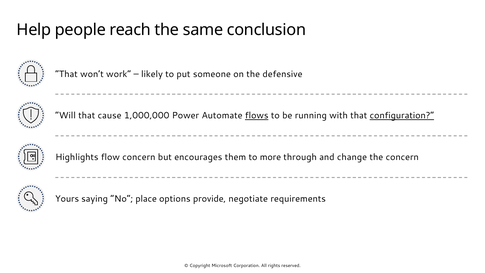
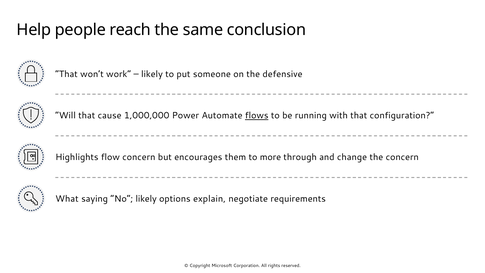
configuration underline: present -> none (402, 116)
Yours: Yours -> What (67, 199)
No place: place -> likely (146, 199)
provide: provide -> explain (209, 199)
